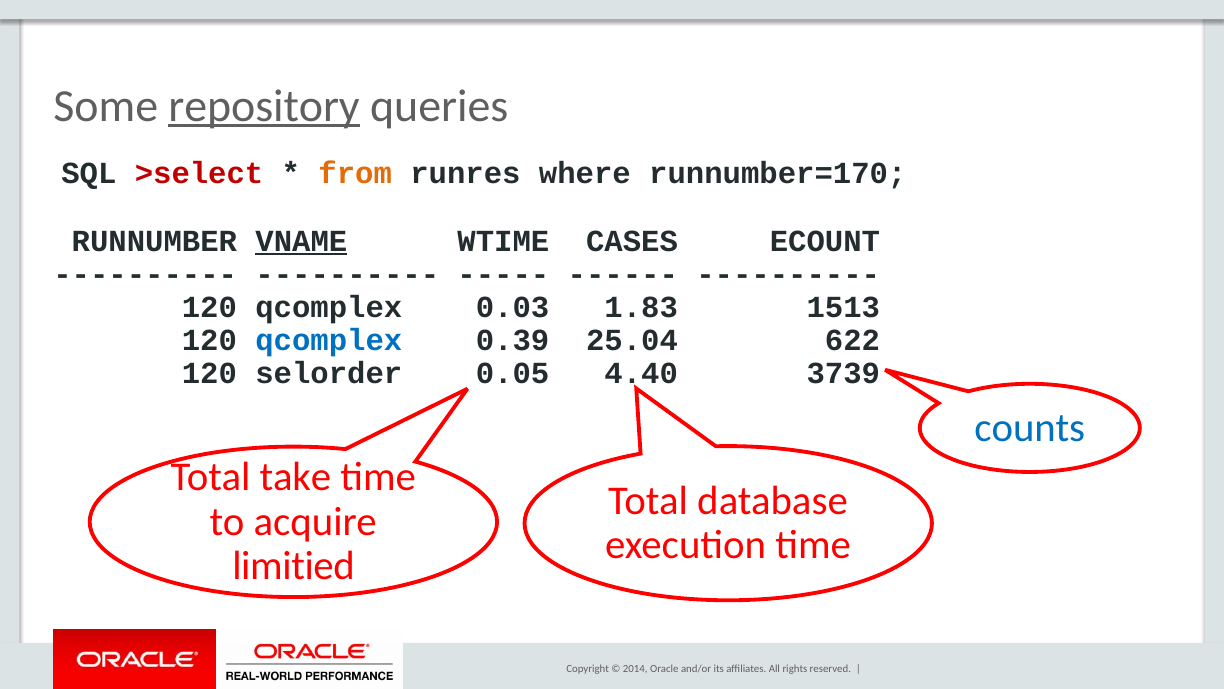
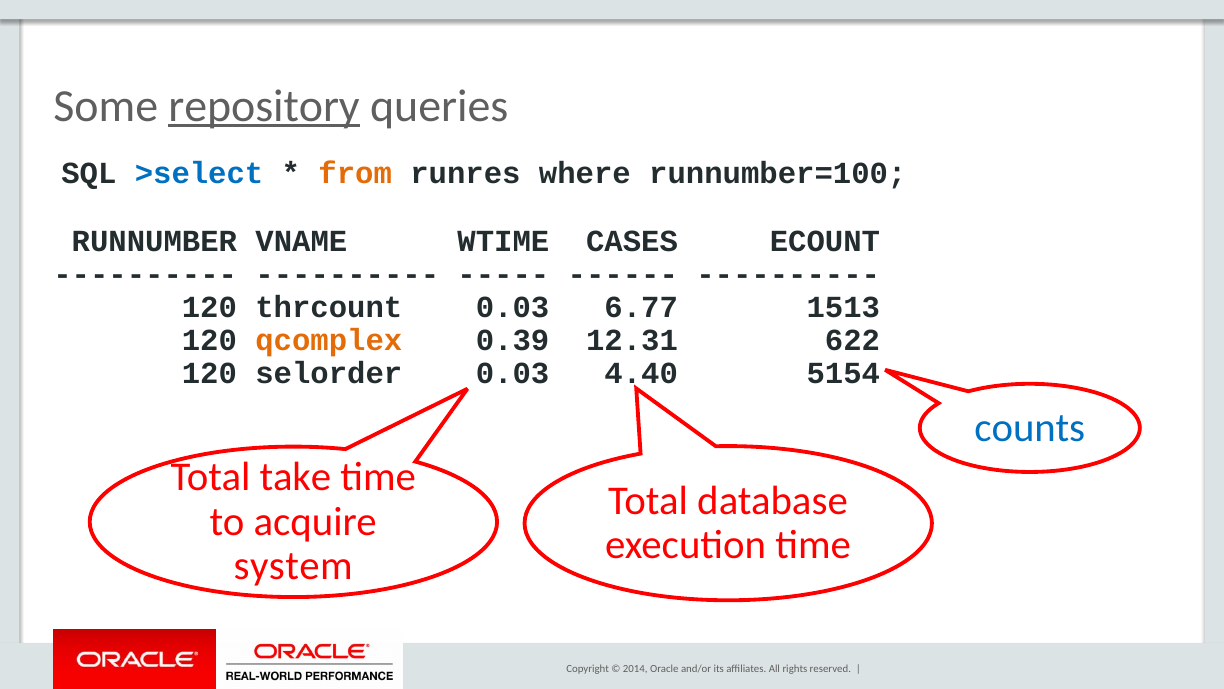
>select colour: red -> blue (199, 174)
runnumber=170: runnumber=170 -> runnumber=100 (778, 174)
VNAME underline: present -> none (301, 241)
qcomplex: qcomplex -> thrcount (329, 307)
1.83: 1.83 -> 6.77 (641, 307)
qcomplex colour: blue -> orange (329, 340)
25.04: 25.04 -> 12.31 (632, 340)
selorder 0.05: 0.05 -> 0.03 (513, 373)
3739: 3739 -> 5154 (843, 373)
limitied: limitied -> system (293, 565)
